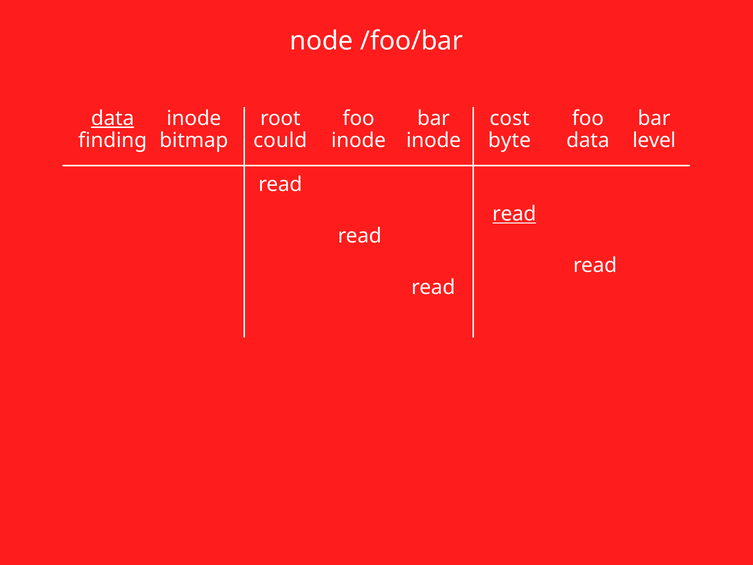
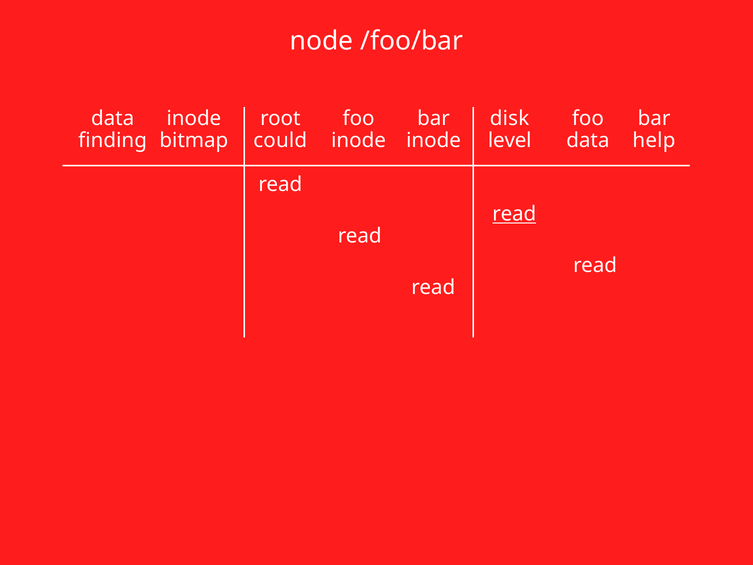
data underline: present -> none (113, 118)
cost: cost -> disk (510, 118)
byte: byte -> level (510, 140)
level: level -> help (654, 140)
